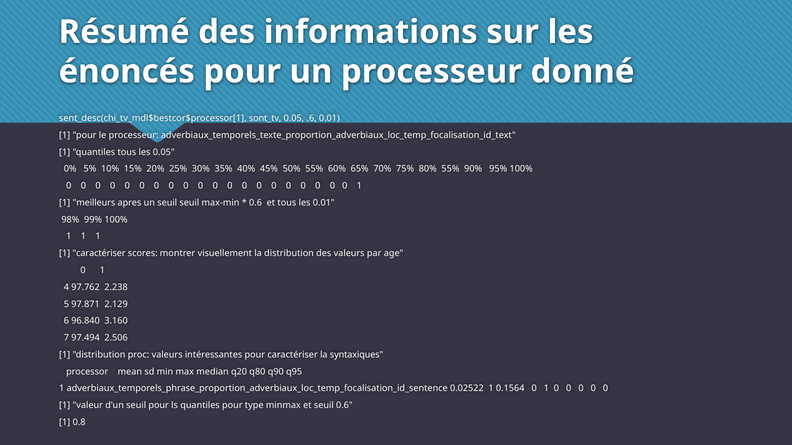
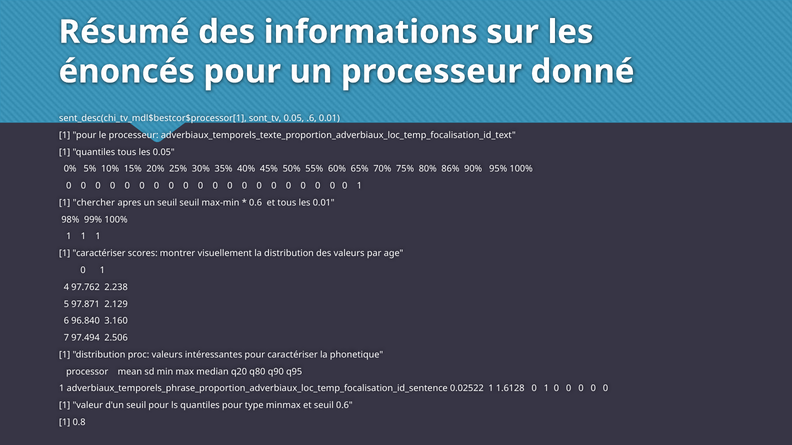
80% 55%: 55% -> 86% (450, 169)
meilleurs: meilleurs -> chercher (94, 203)
syntaxiques: syntaxiques -> phonetique (357, 355)
0.1564: 0.1564 -> 1.6128 (510, 389)
